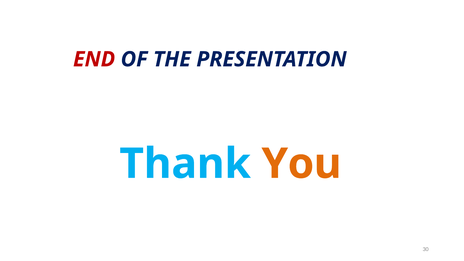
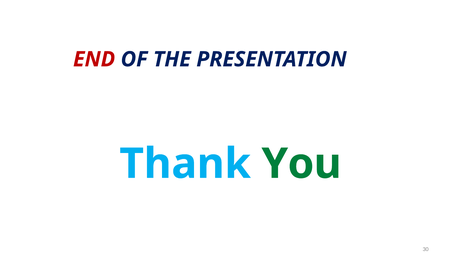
You colour: orange -> green (301, 164)
